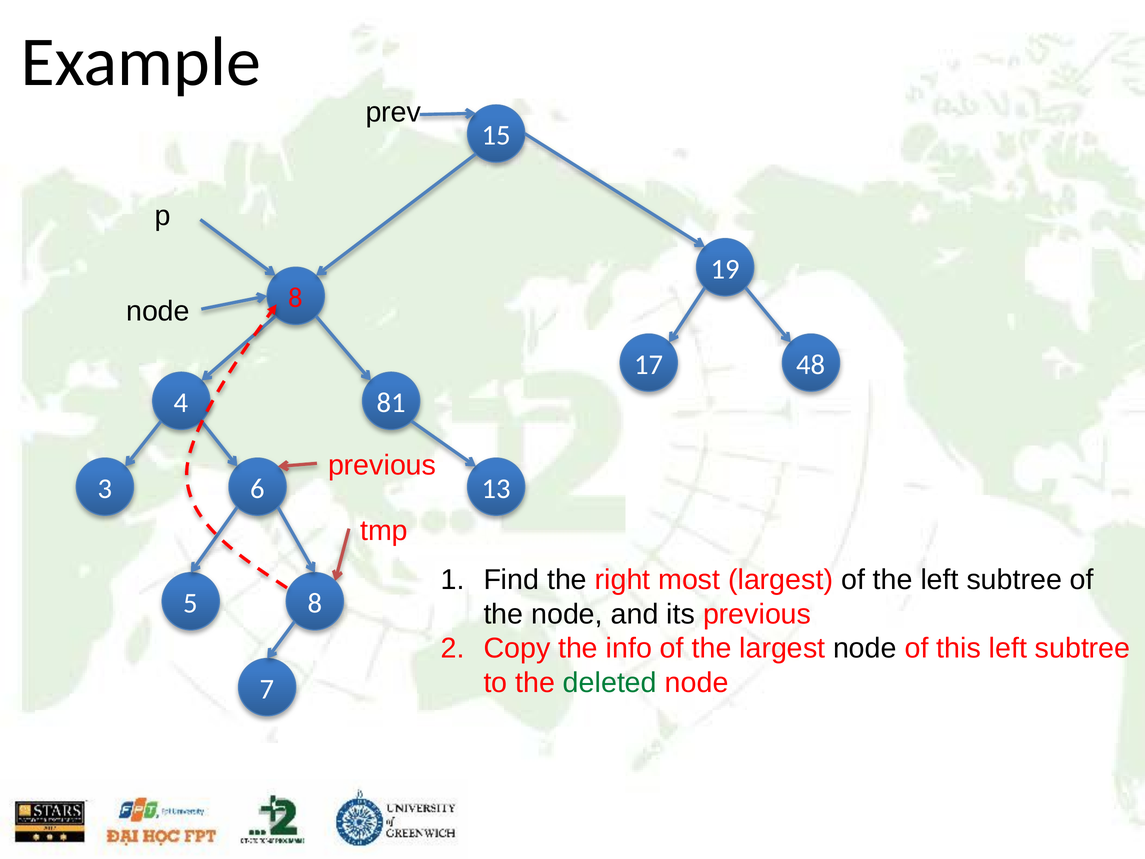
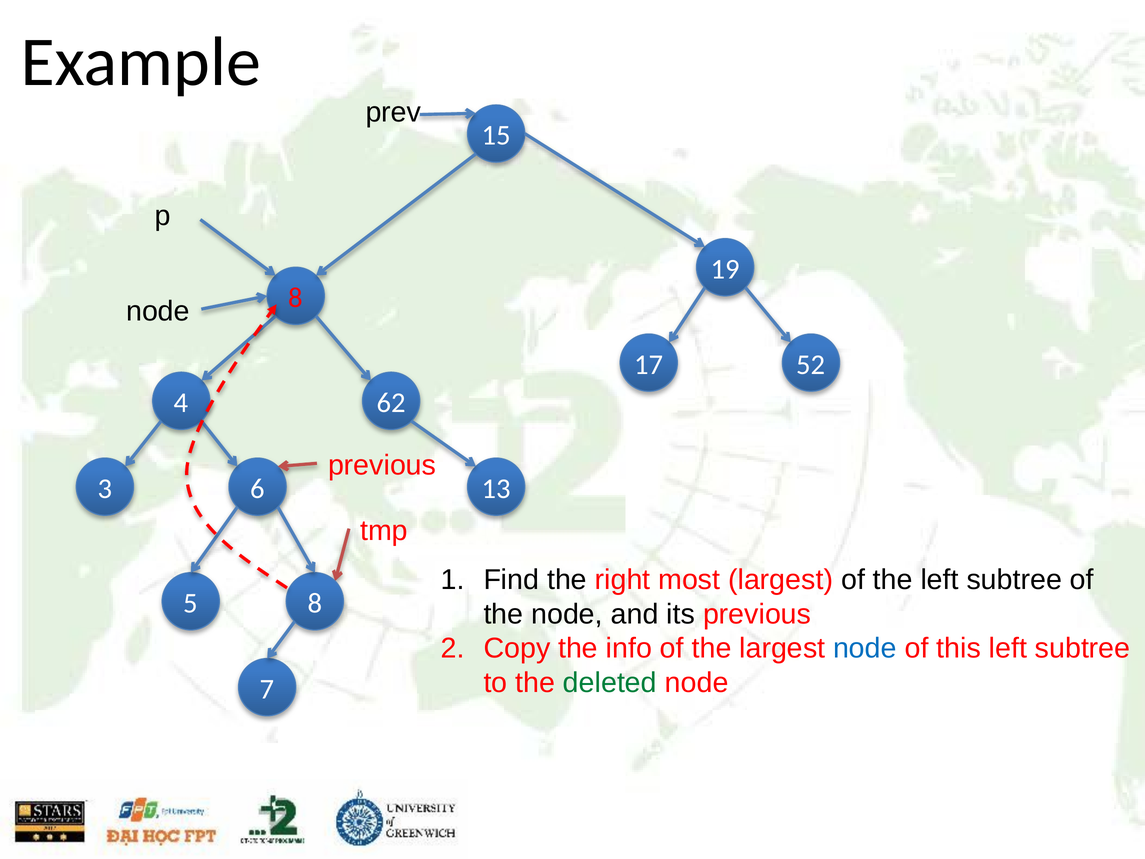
48: 48 -> 52 (811, 364)
81: 81 -> 62 (391, 403)
node colour: black -> blue (865, 648)
